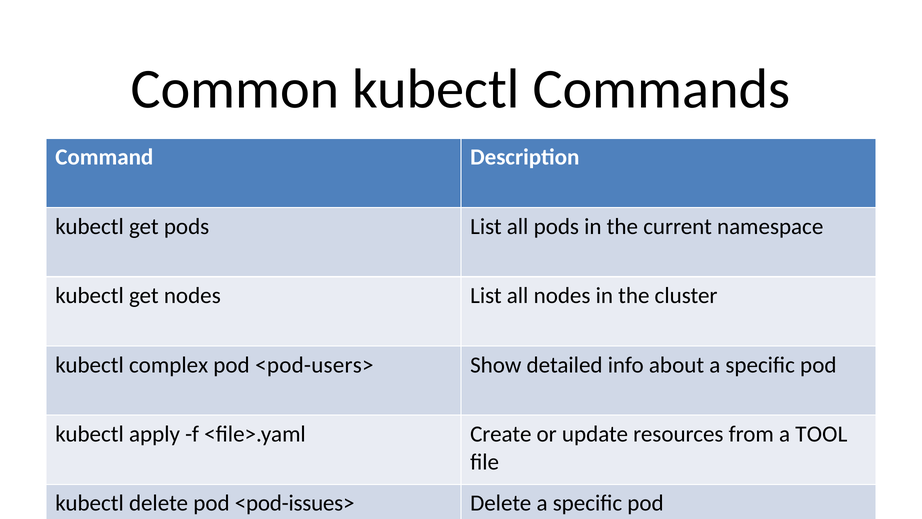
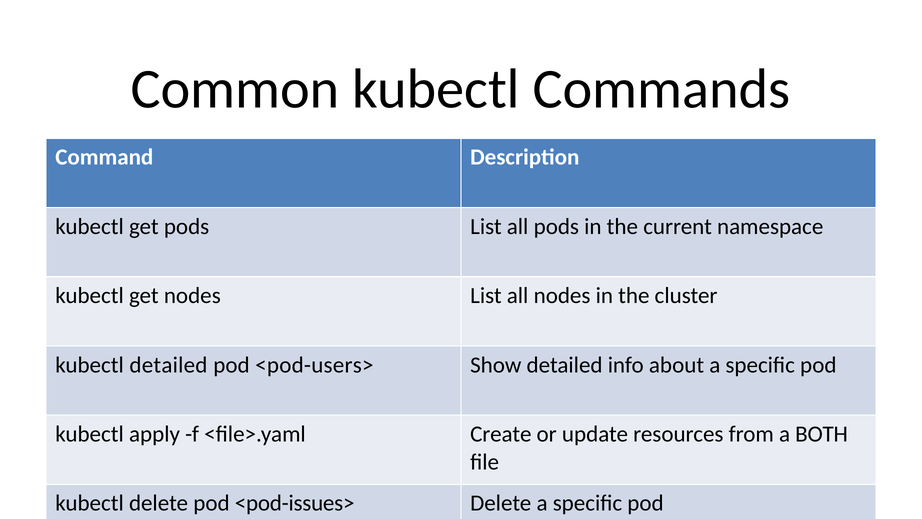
kubectl complex: complex -> detailed (168, 365)
TOOL: TOOL -> BOTH (822, 434)
